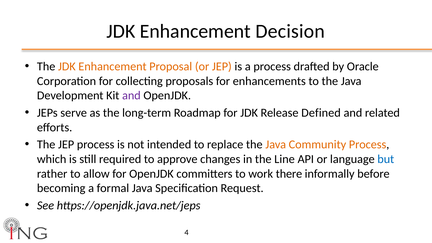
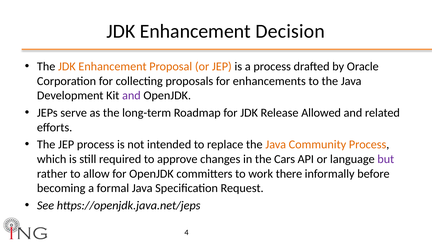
Defined: Defined -> Allowed (321, 113)
Line: Line -> Cars (285, 159)
but colour: blue -> purple (386, 159)
